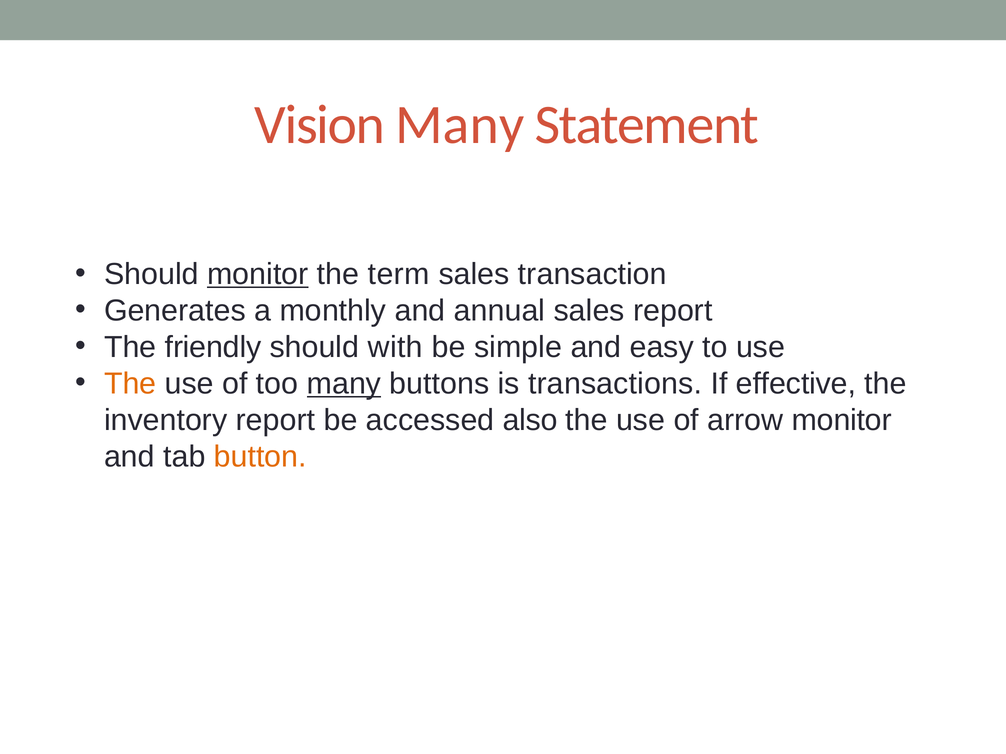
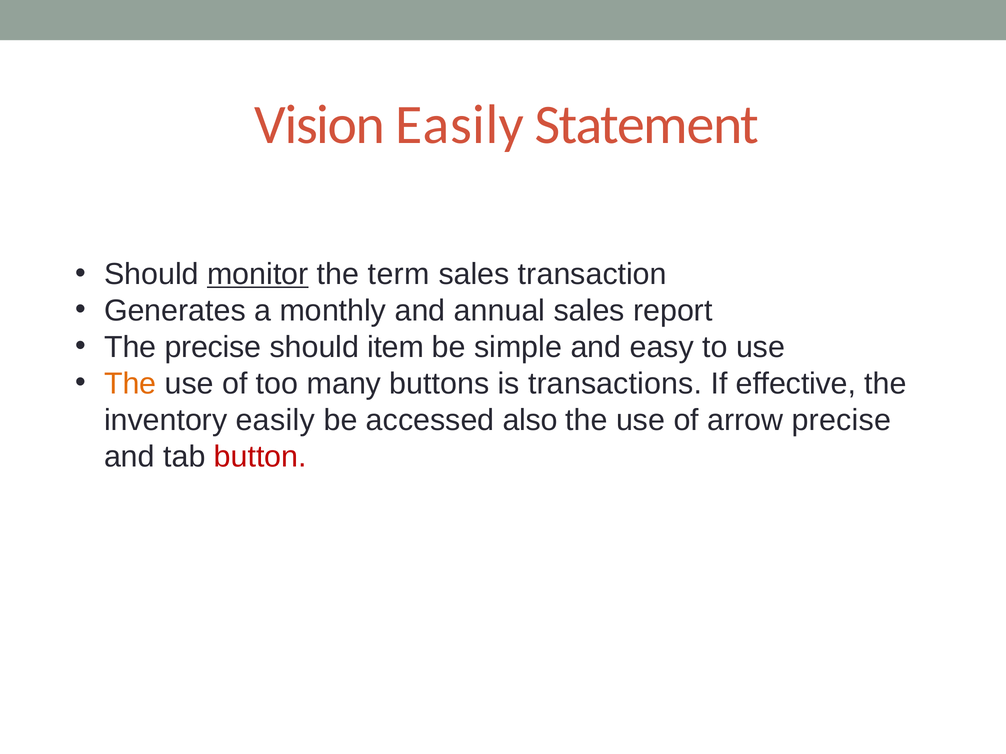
Vision Many: Many -> Easily (460, 125)
The friendly: friendly -> precise (213, 347)
with: with -> item (396, 347)
many underline: present -> none (344, 384)
inventory report: report -> easily (275, 420)
arrow monitor: monitor -> precise (841, 420)
button colour: orange -> red (260, 457)
